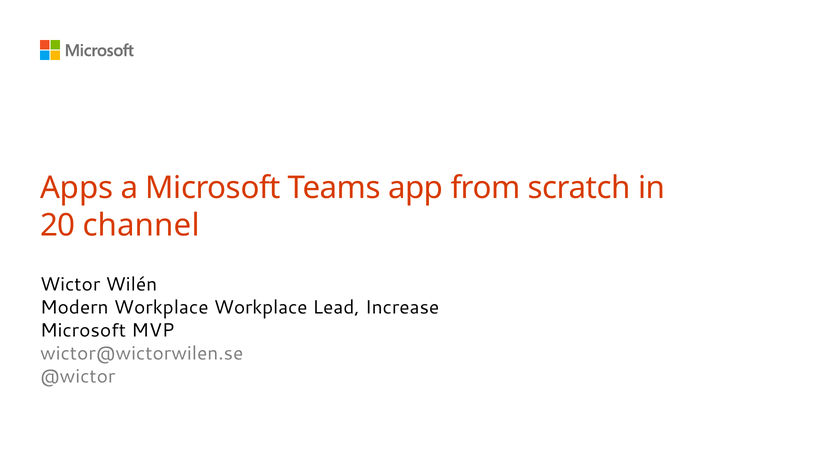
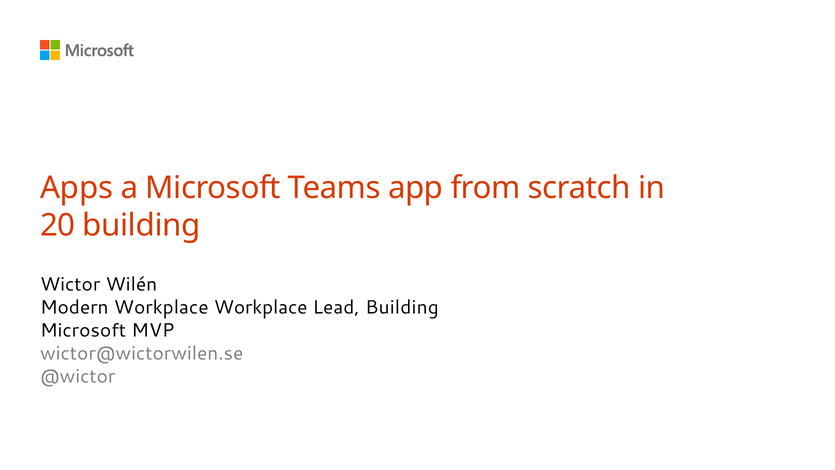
20 channel: channel -> building (141, 225)
Lead Increase: Increase -> Building (402, 307)
